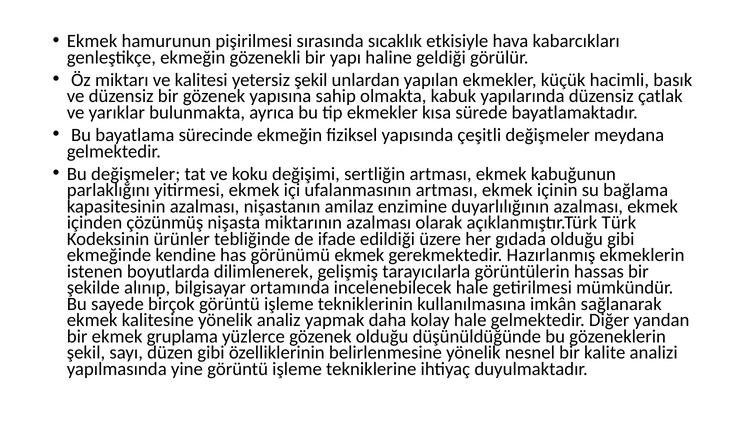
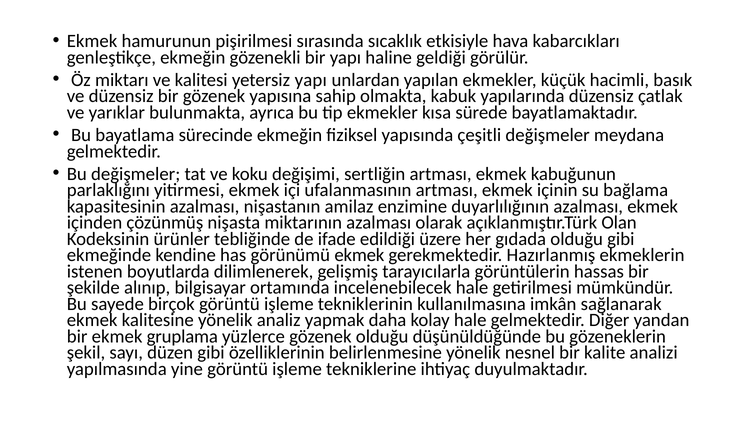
yetersiz şekil: şekil -> yapı (311, 80)
Türk: Türk -> Olan (619, 222)
